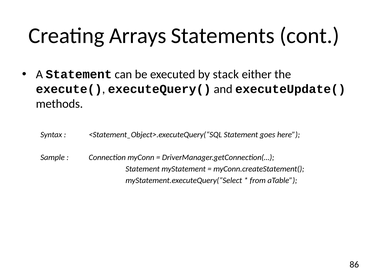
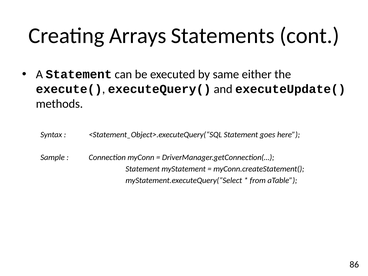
stack: stack -> same (226, 74)
